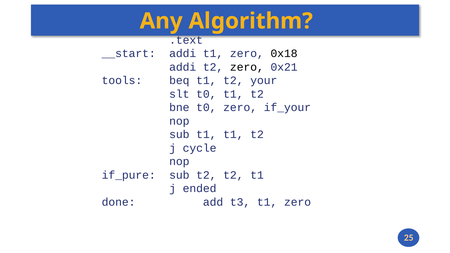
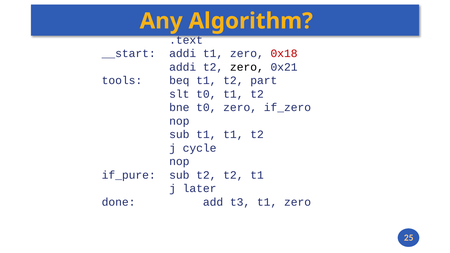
0x18 colour: black -> red (284, 54)
your: your -> part (264, 81)
if_your: if_your -> if_zero (287, 108)
ended: ended -> later (200, 189)
